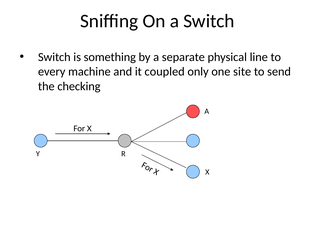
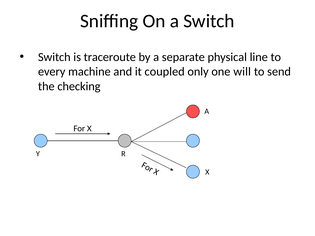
something: something -> traceroute (110, 57)
site: site -> will (242, 72)
